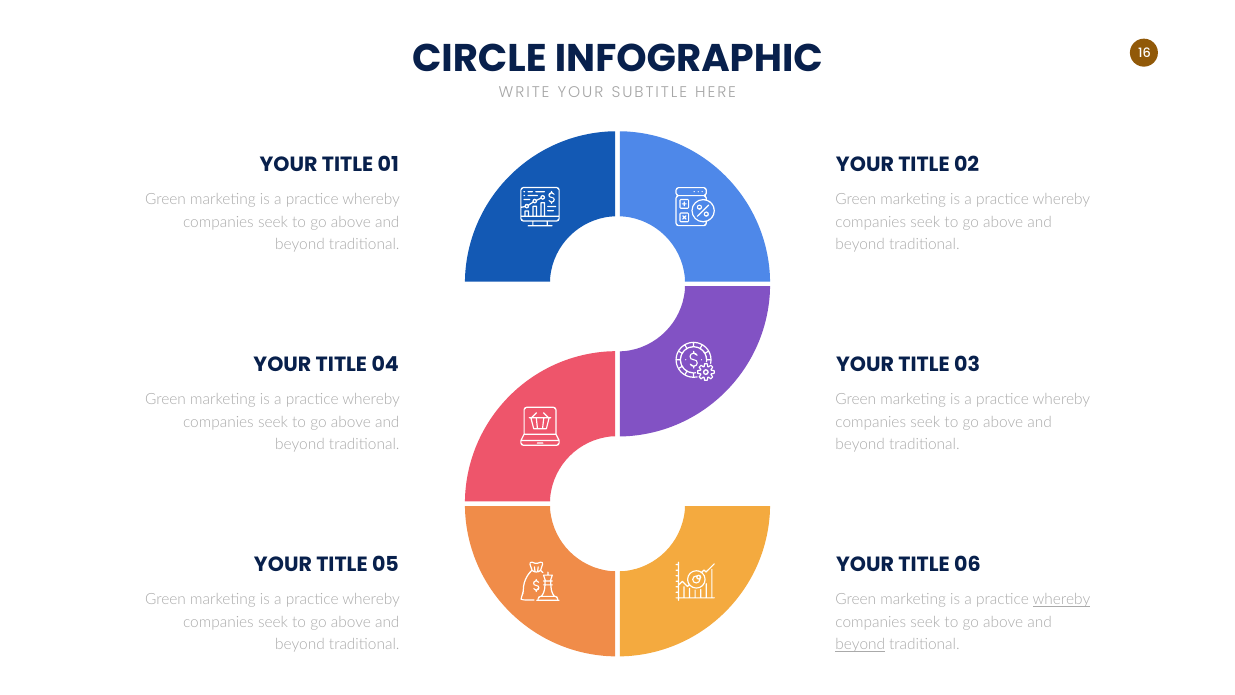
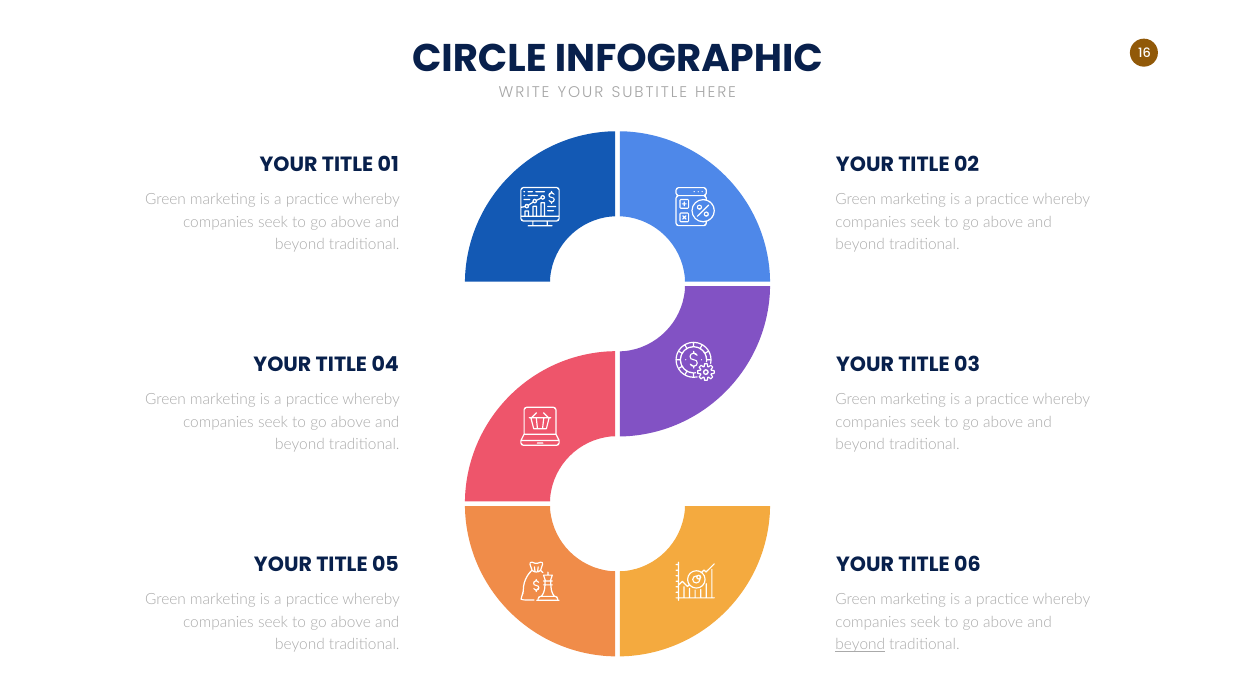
whereby underline: present -> none (1061, 599)
